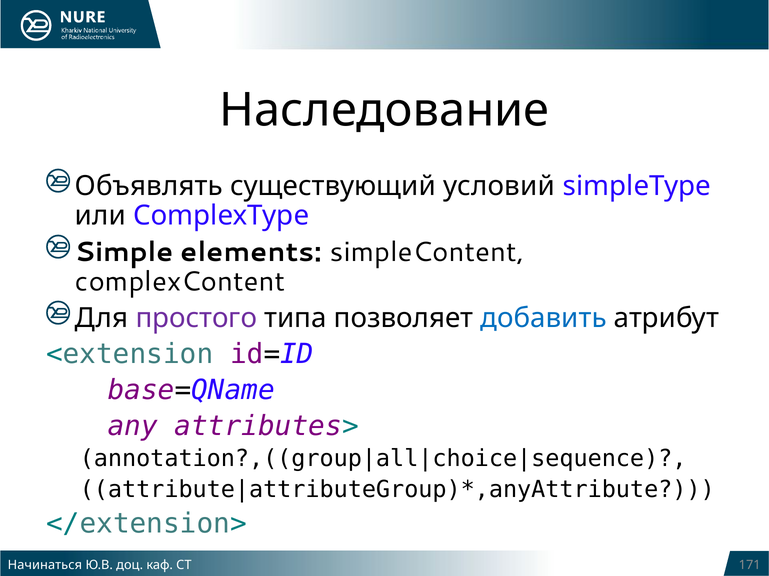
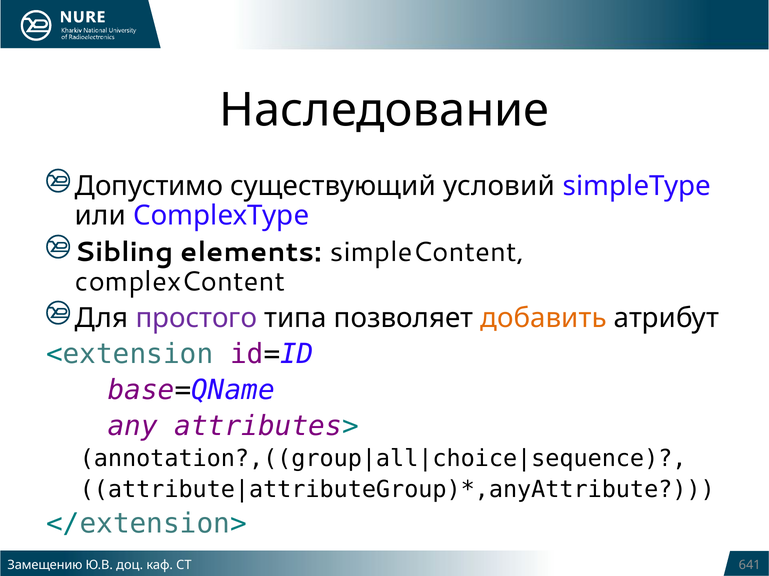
Объявлять: Объявлять -> Допустимо (149, 186)
Simple: Simple -> Sibling (124, 252)
добавить colour: blue -> orange (544, 318)
Начинаться: Начинаться -> Замещению (45, 566)
171: 171 -> 641 (750, 566)
